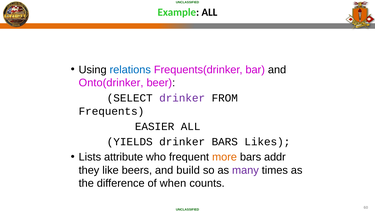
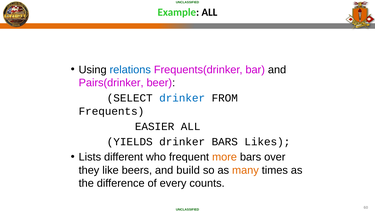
Onto(drinker: Onto(drinker -> Pairs(drinker (111, 83)
drinker colour: purple -> blue (182, 98)
attribute: attribute -> different (124, 157)
addr: addr -> over (275, 157)
many colour: purple -> orange (245, 170)
when: when -> every (173, 183)
